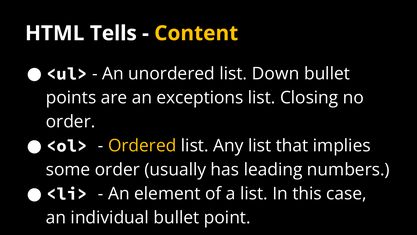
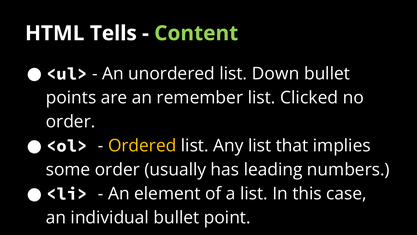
Content colour: yellow -> light green (196, 33)
exceptions: exceptions -> remember (200, 98)
Closing: Closing -> Clicked (309, 98)
